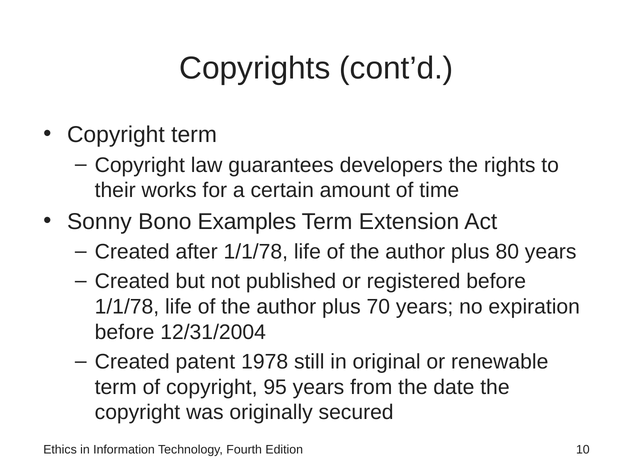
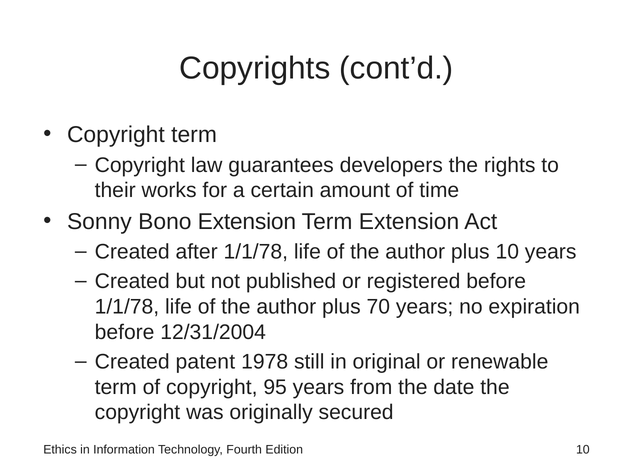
Bono Examples: Examples -> Extension (247, 221)
plus 80: 80 -> 10 (507, 252)
